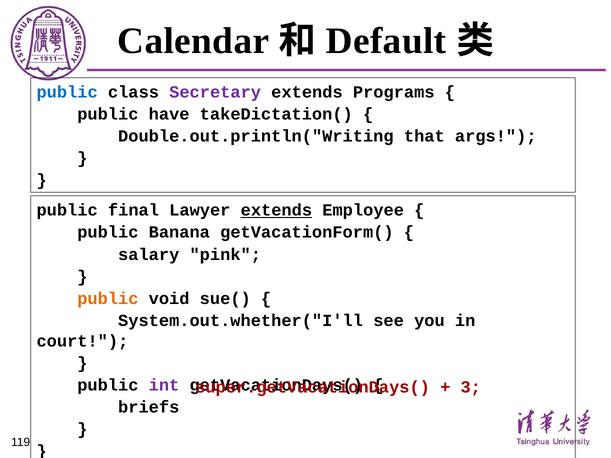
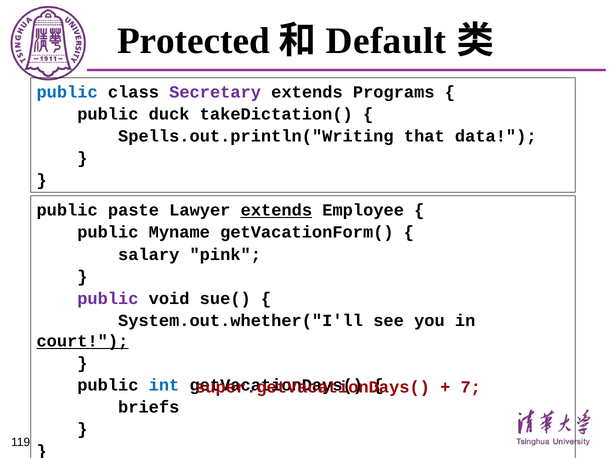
Calendar: Calendar -> Protected (193, 41)
have: have -> duck (169, 114)
Double.out.println("Writing: Double.out.println("Writing -> Spells.out.println("Writing (256, 136)
args: args -> data (496, 136)
final: final -> paste (133, 210)
Banana: Banana -> Myname (179, 232)
public colour: orange -> purple (108, 299)
court underline: none -> present (82, 341)
int colour: purple -> blue (164, 385)
3: 3 -> 7 (471, 387)
